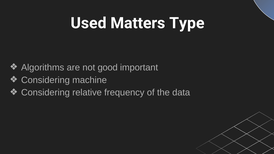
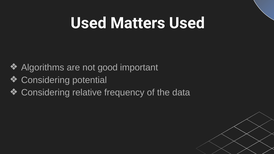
Matters Type: Type -> Used (187, 23)
machine: machine -> potential (90, 80)
